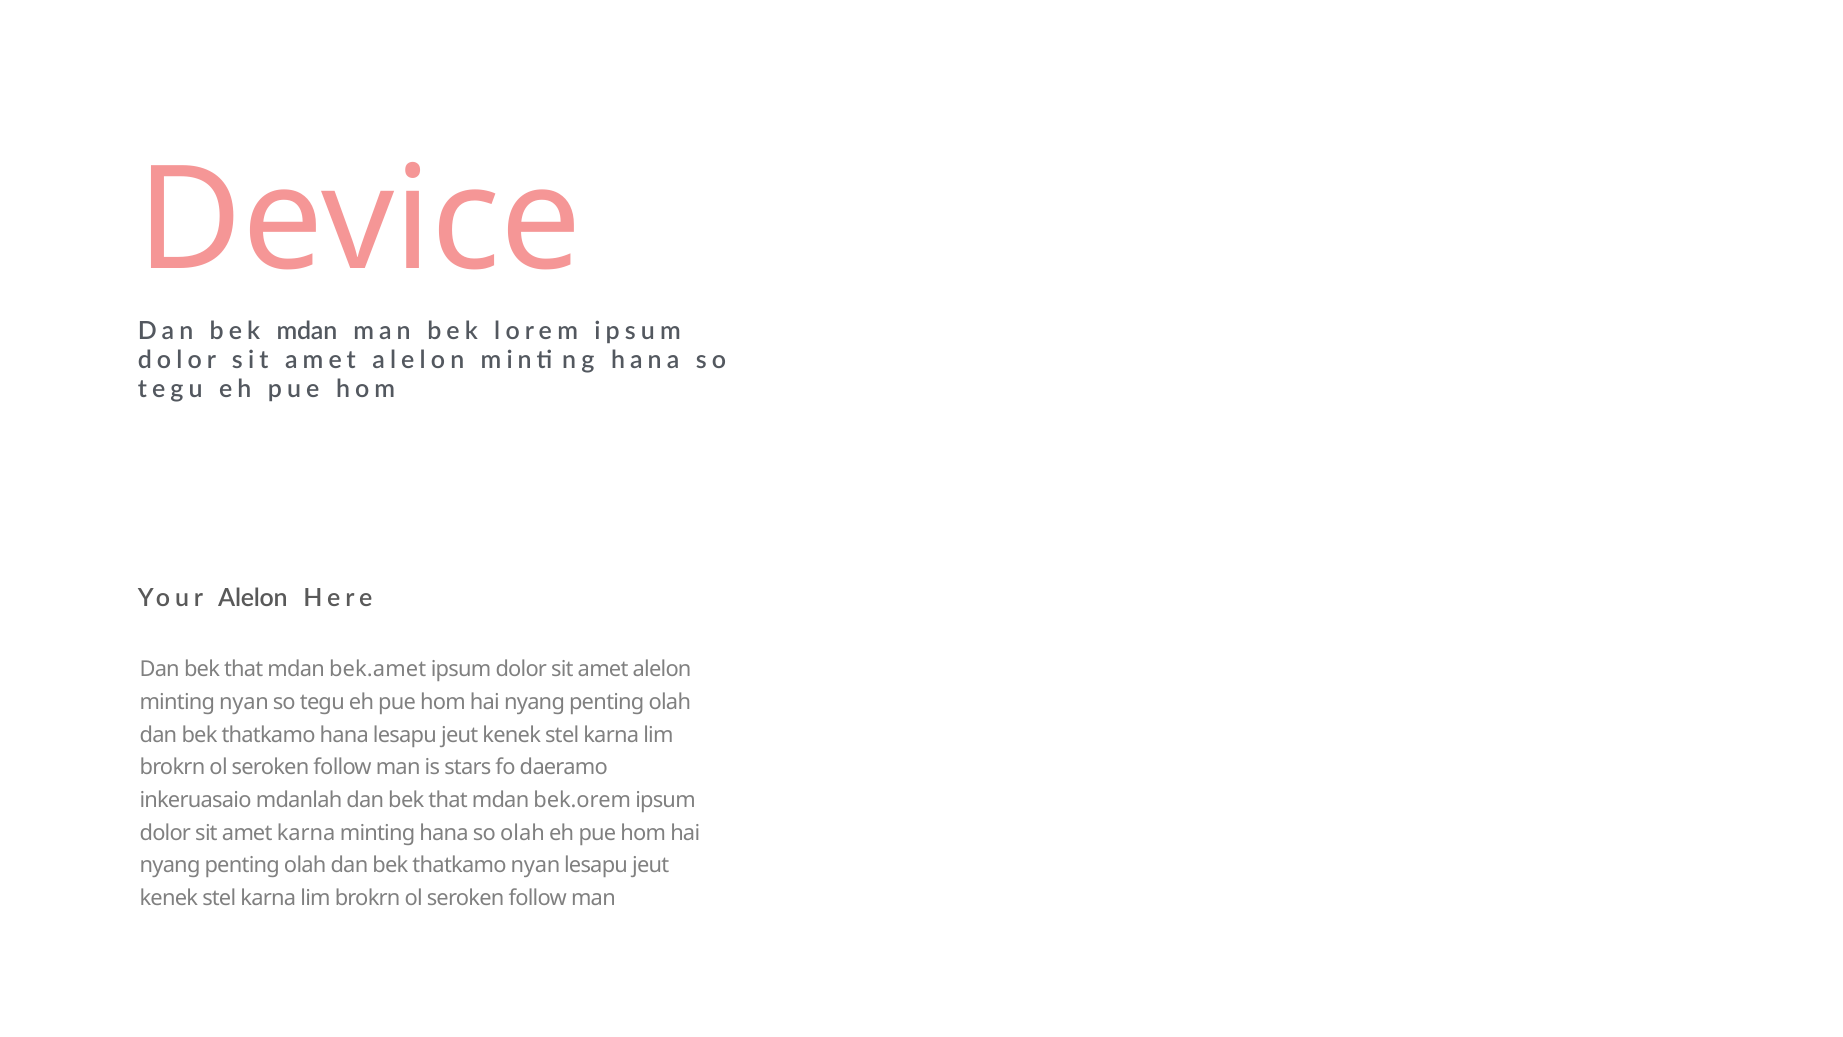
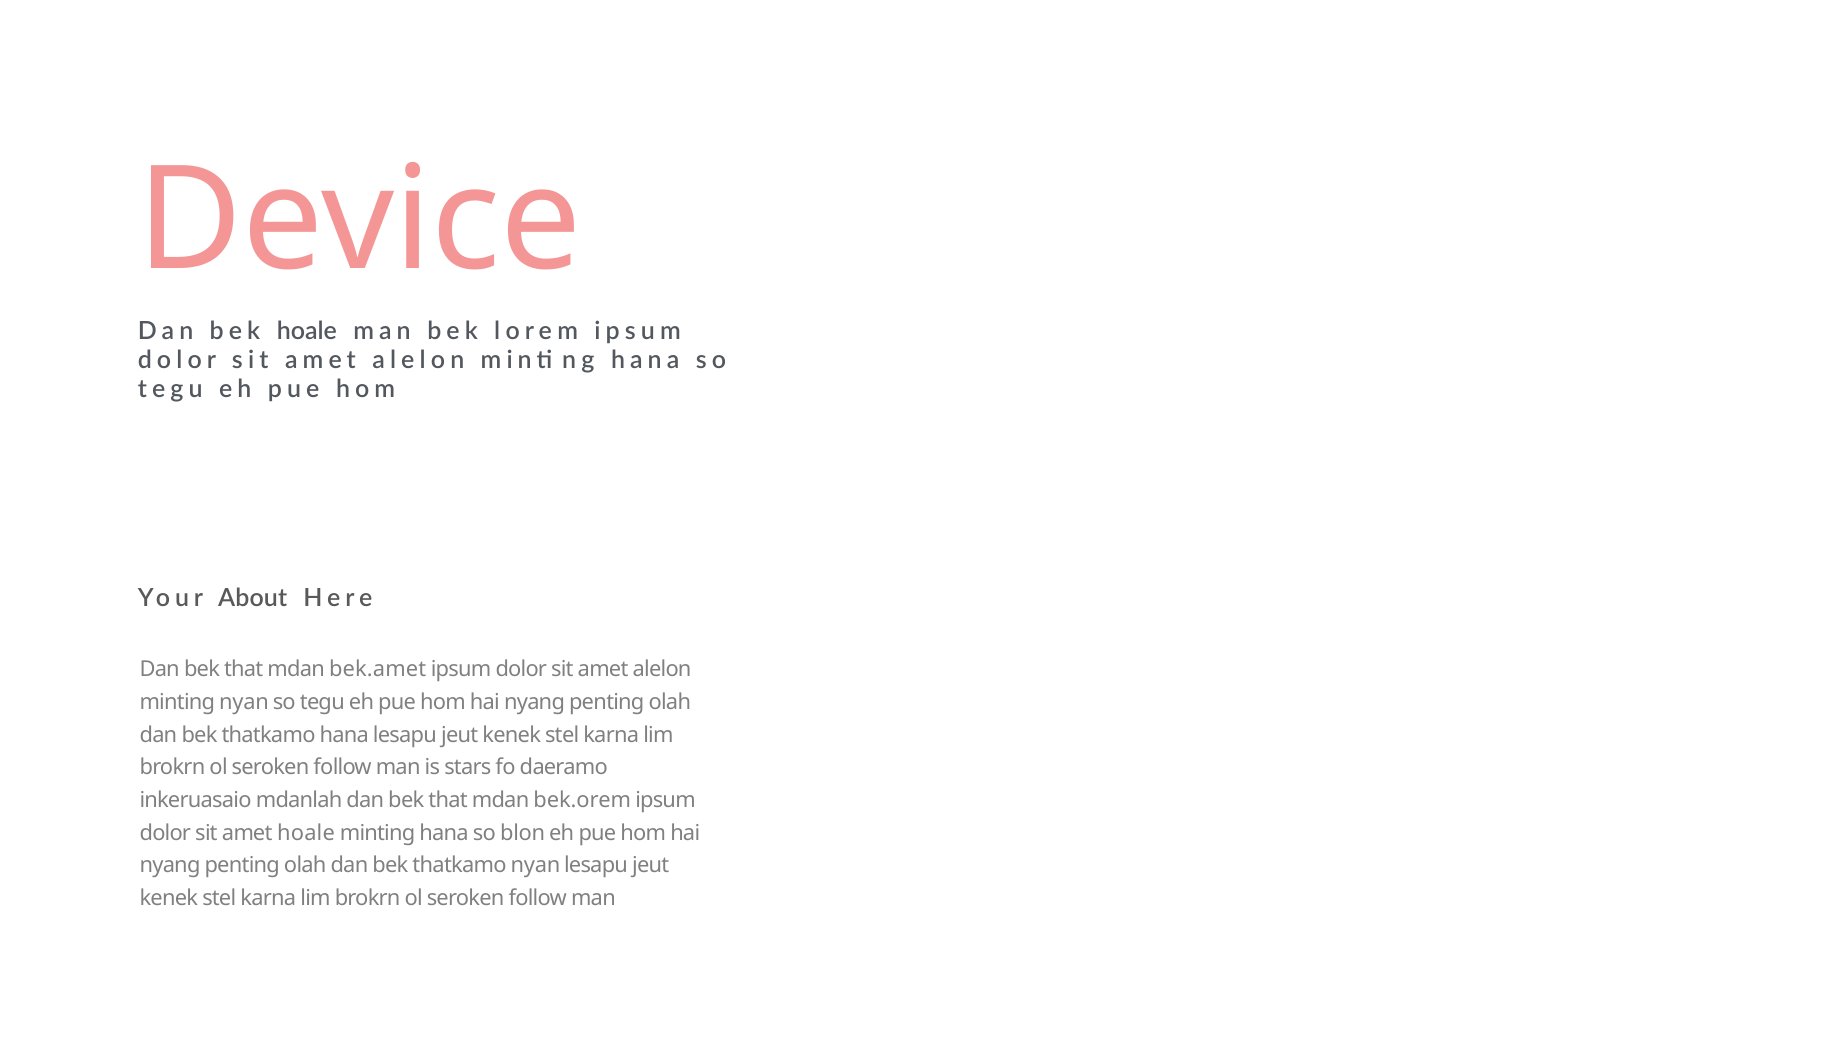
bek mdan: mdan -> hoale (307, 331)
Your Alelon: Alelon -> About (253, 598)
amet karna: karna -> hoale (306, 833)
so olah: olah -> blon (523, 833)
